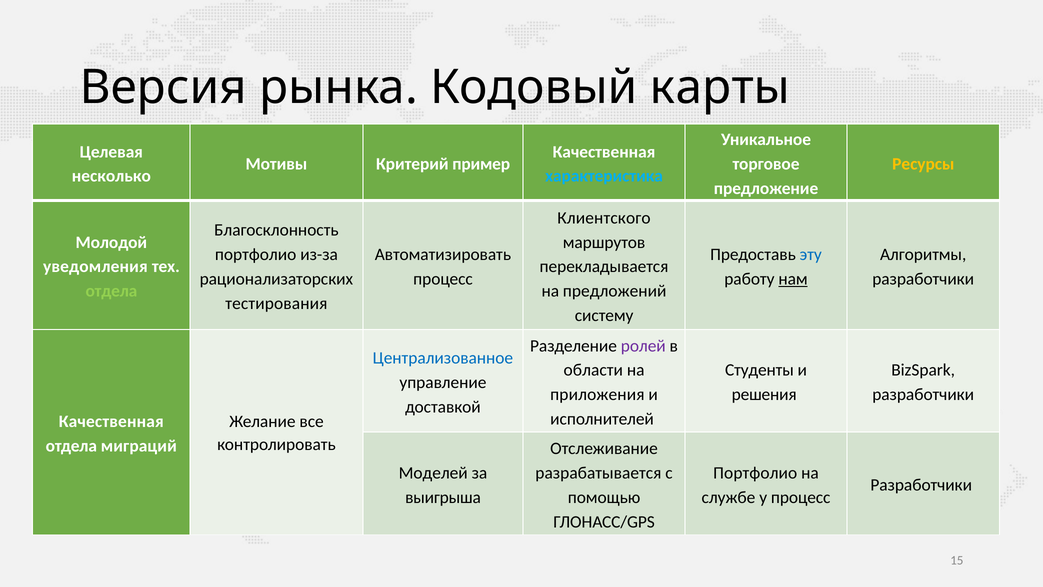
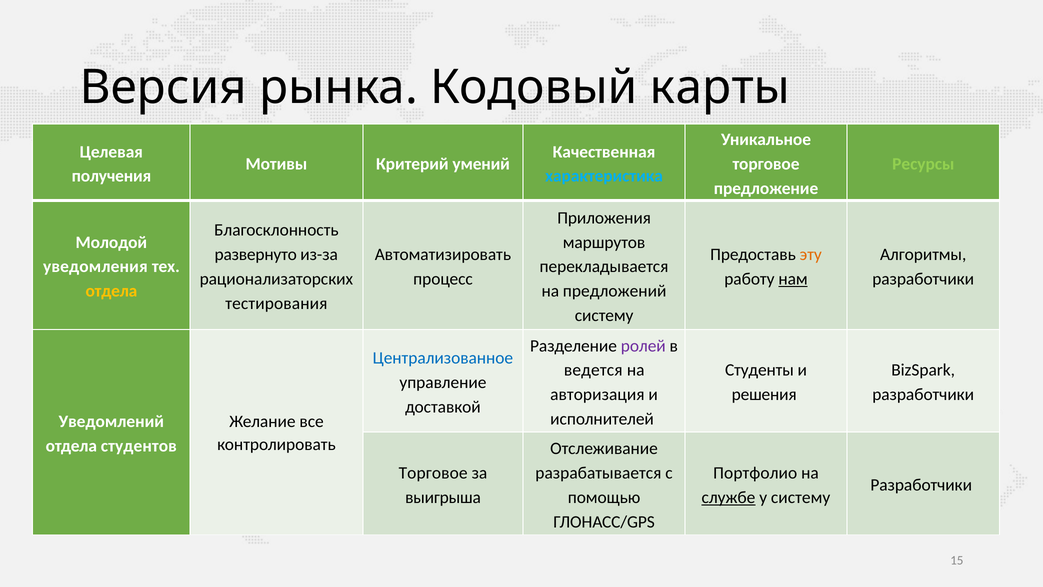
пример: пример -> умений (481, 164)
Ресурсы colour: yellow -> light green (923, 164)
несколько: несколько -> получения (111, 176)
Клиентского: Клиентского -> Приложения (604, 218)
портфолио: портфолио -> развернуто (256, 254)
эту colour: blue -> orange (811, 254)
отдела colour: light green -> yellow (111, 291)
области: области -> ведется (593, 370)
приложения: приложения -> авторизация (597, 394)
Качественная: Качественная -> Уведомлений (111, 421)
миграций: миграций -> студентов (139, 446)
Моделей: Моделей -> Торговое (433, 473)
службе underline: none -> present (728, 497)
у процесс: процесс -> систему (801, 497)
